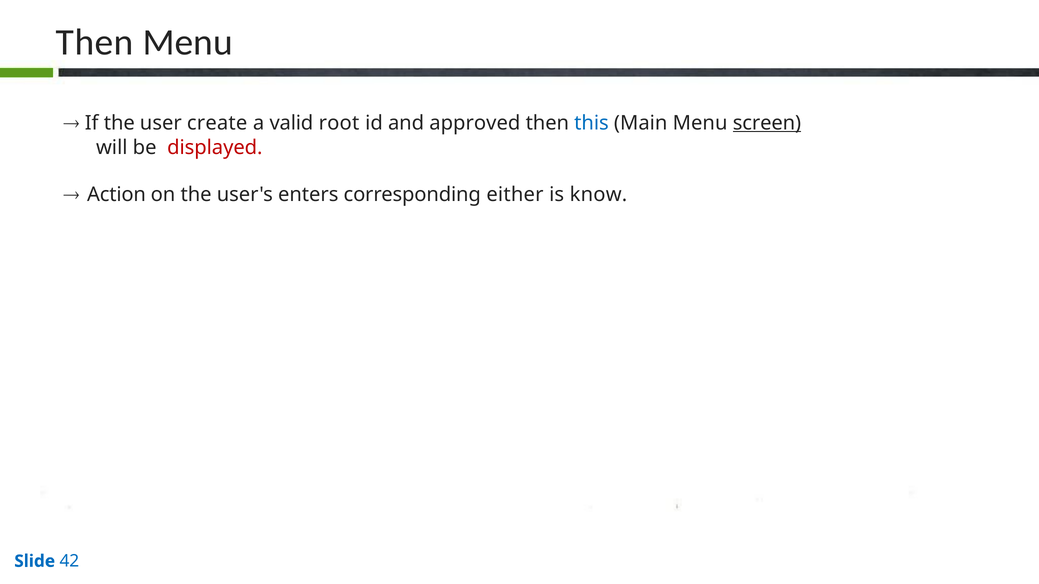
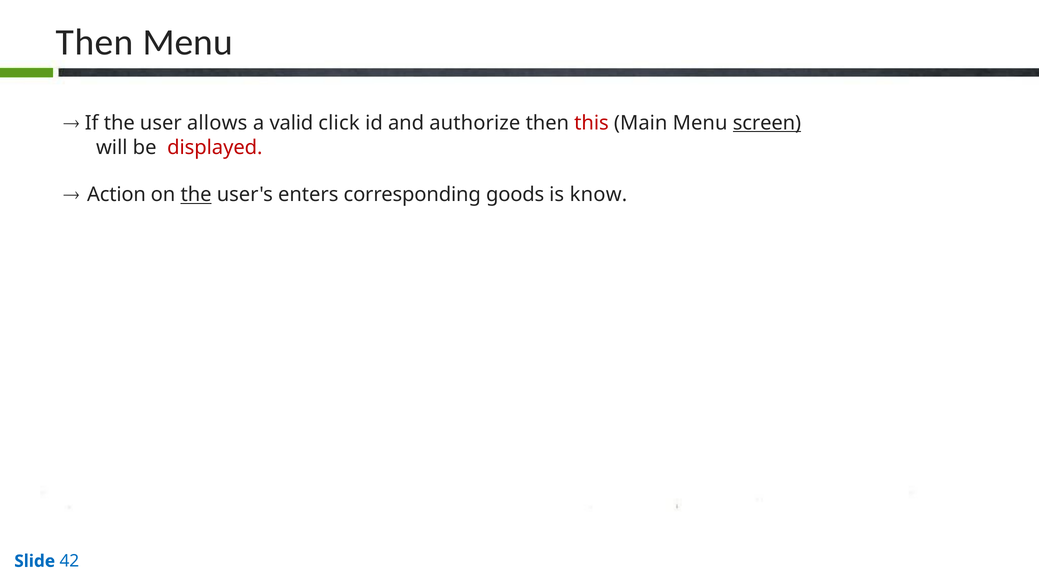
create: create -> allows (217, 123)
root: root -> click (339, 123)
approved: approved -> authorize (475, 123)
this colour: blue -> red (592, 123)
the underline: none -> present (196, 195)
either: either -> goods (515, 195)
